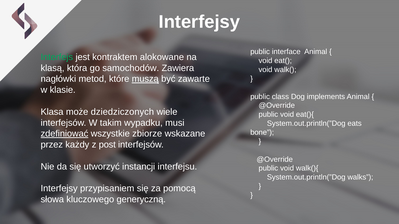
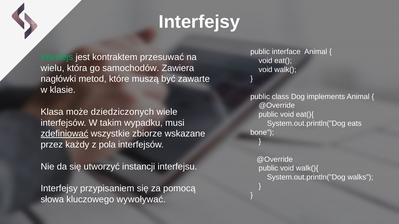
alokowane: alokowane -> przesuwać (162, 57)
klasą: klasą -> wielu (53, 68)
muszą underline: present -> none (145, 79)
post: post -> pola (107, 145)
generyczną: generyczną -> wywoływać (141, 200)
